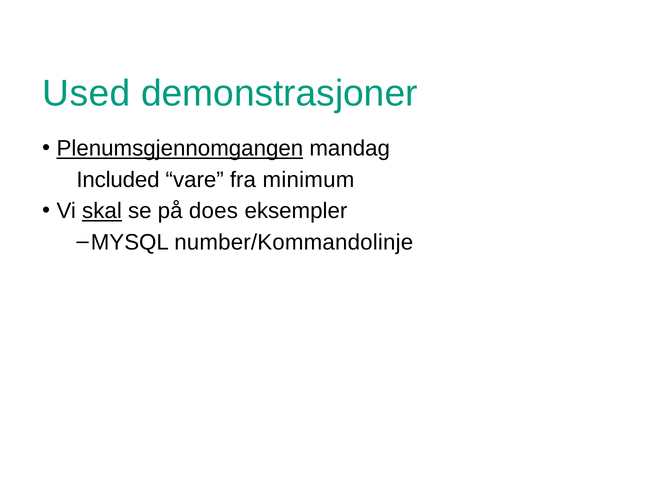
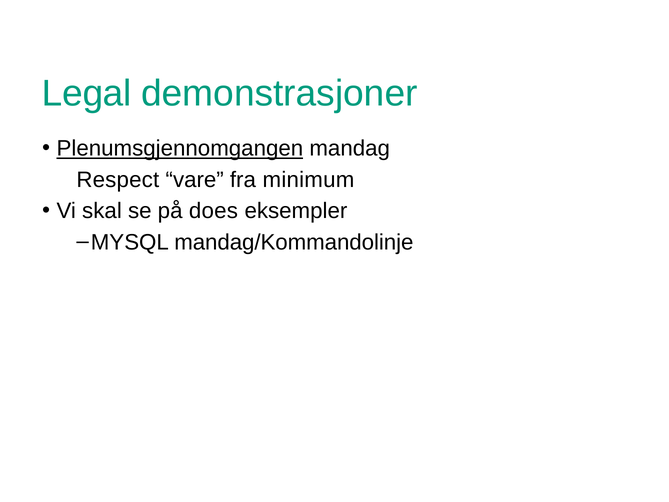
Used: Used -> Legal (87, 94)
Included: Included -> Respect (118, 180)
skal underline: present -> none (102, 211)
number/Kommandolinje: number/Kommandolinje -> mandag/Kommandolinje (294, 242)
